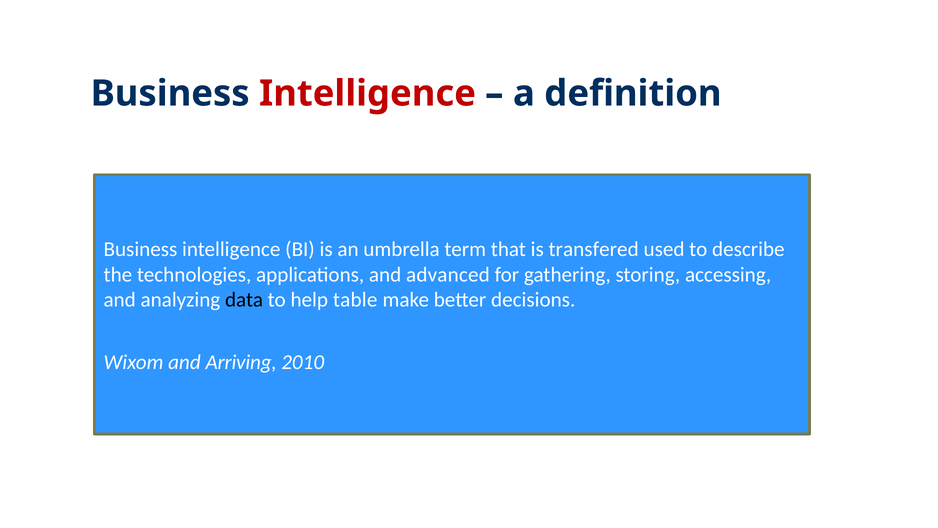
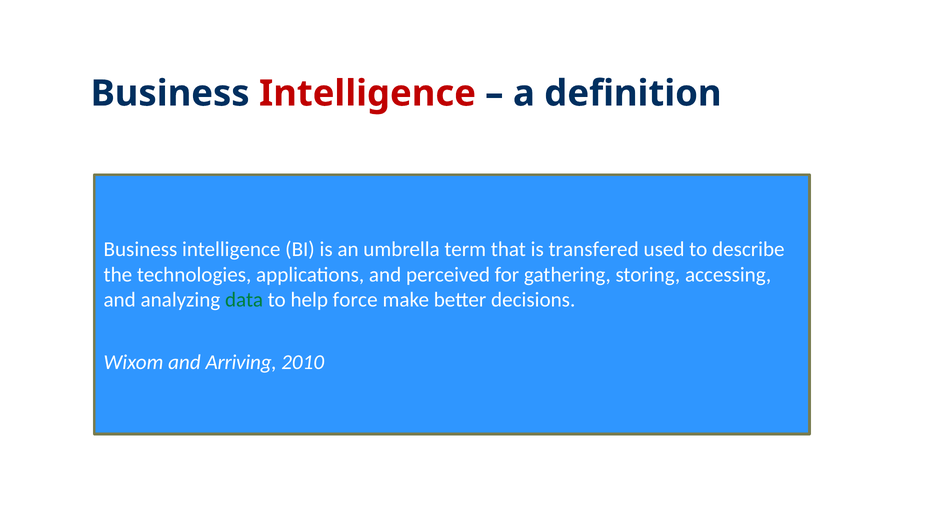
advanced: advanced -> perceived (448, 274)
data colour: black -> green (244, 300)
table: table -> force (355, 300)
